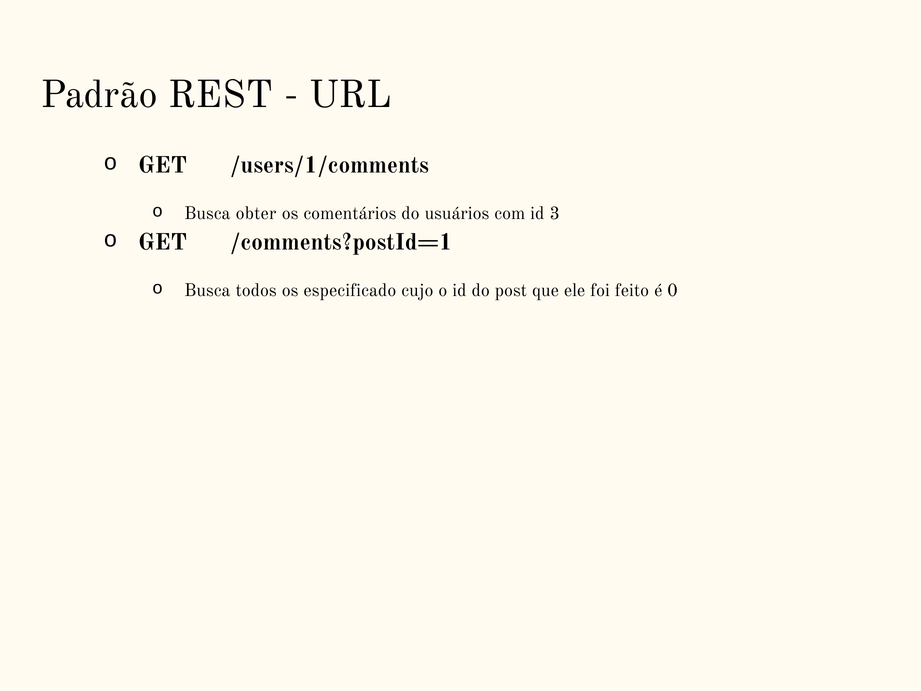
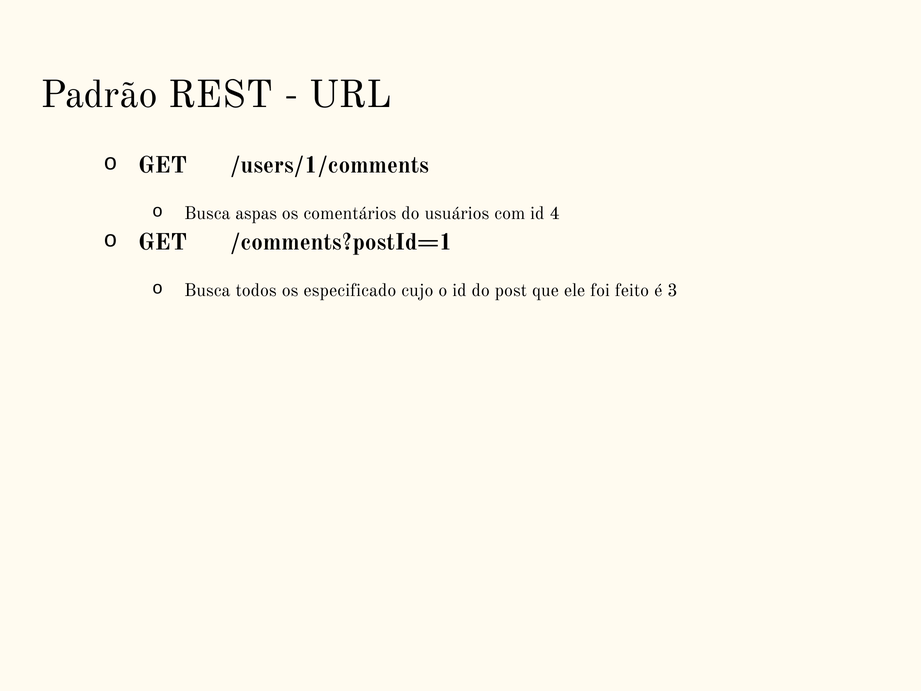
obter: obter -> aspas (256, 213)
3: 3 -> 4 (555, 213)
0: 0 -> 3 (673, 290)
